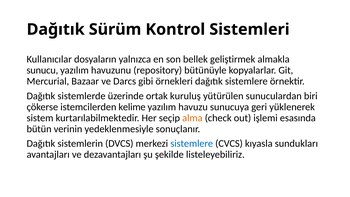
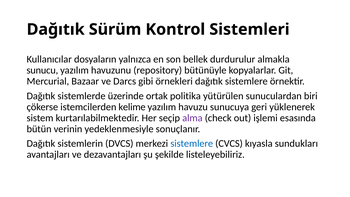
geliştirmek: geliştirmek -> durdurulur (233, 59)
kuruluş: kuruluş -> politika (185, 96)
alma colour: orange -> purple (192, 118)
